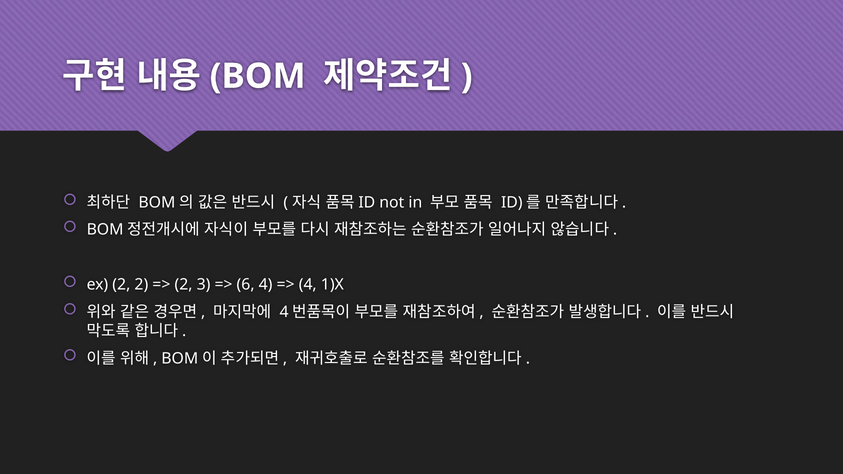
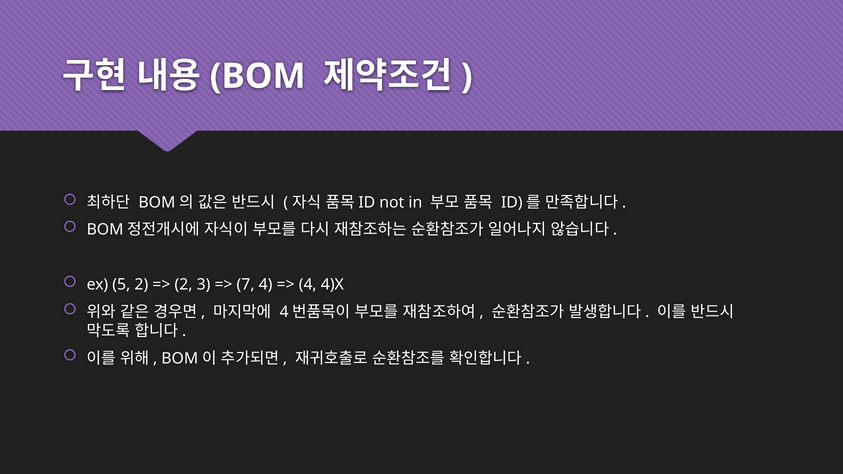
ex 2: 2 -> 5 (121, 285)
6: 6 -> 7 (246, 285)
1)X: 1)X -> 4)X (332, 285)
